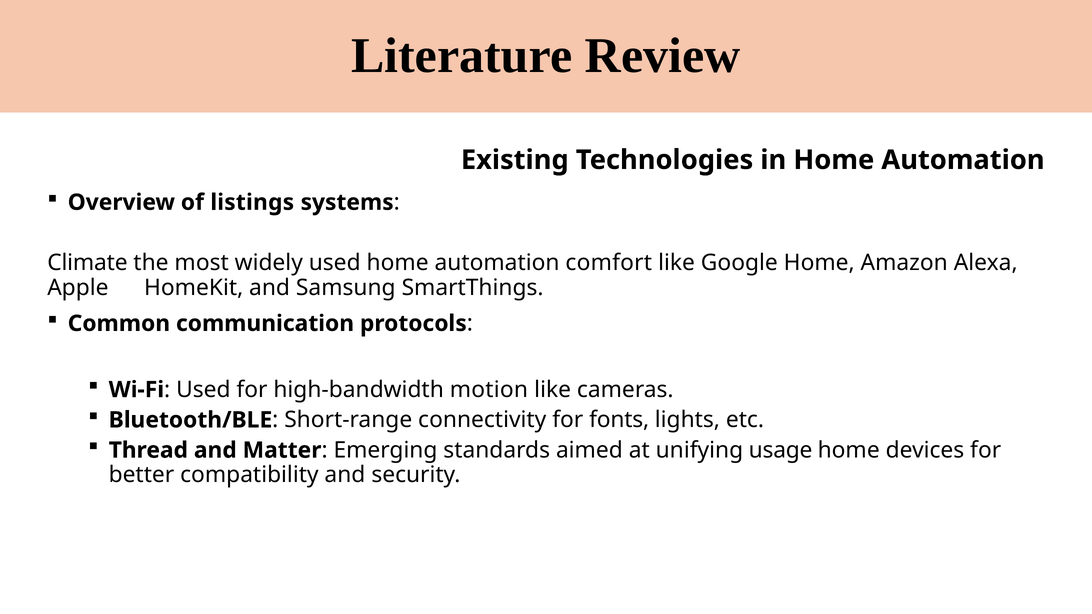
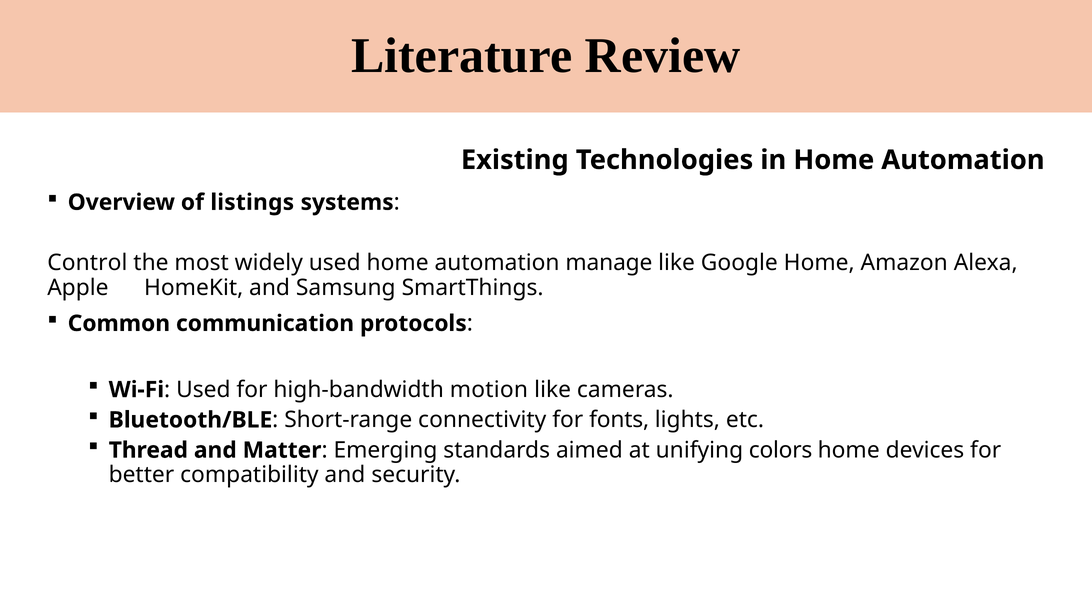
Climate: Climate -> Control (87, 263)
comfort: comfort -> manage (609, 263)
usage: usage -> colors (781, 450)
